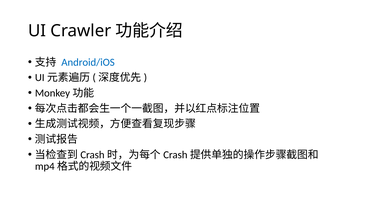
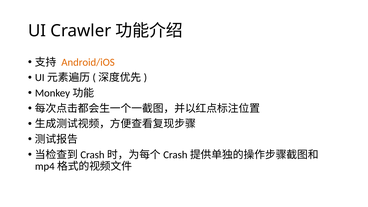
Android/iOS colour: blue -> orange (88, 62)
